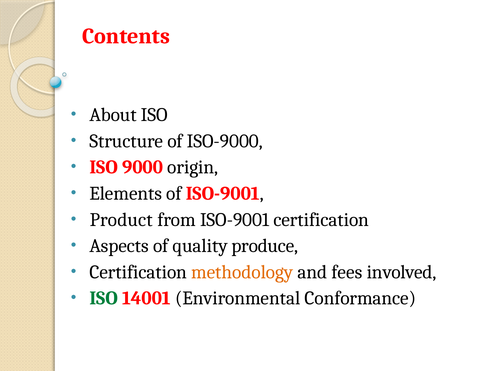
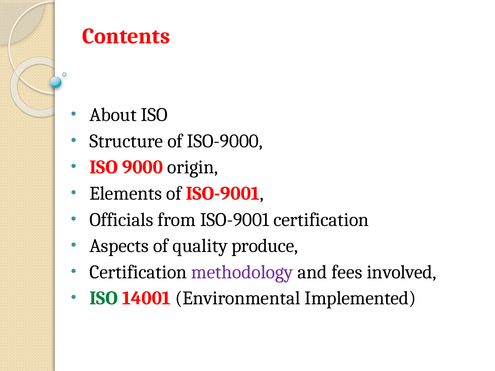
Product: Product -> Officials (121, 220)
methodology colour: orange -> purple (242, 272)
Conformance: Conformance -> Implemented (360, 298)
